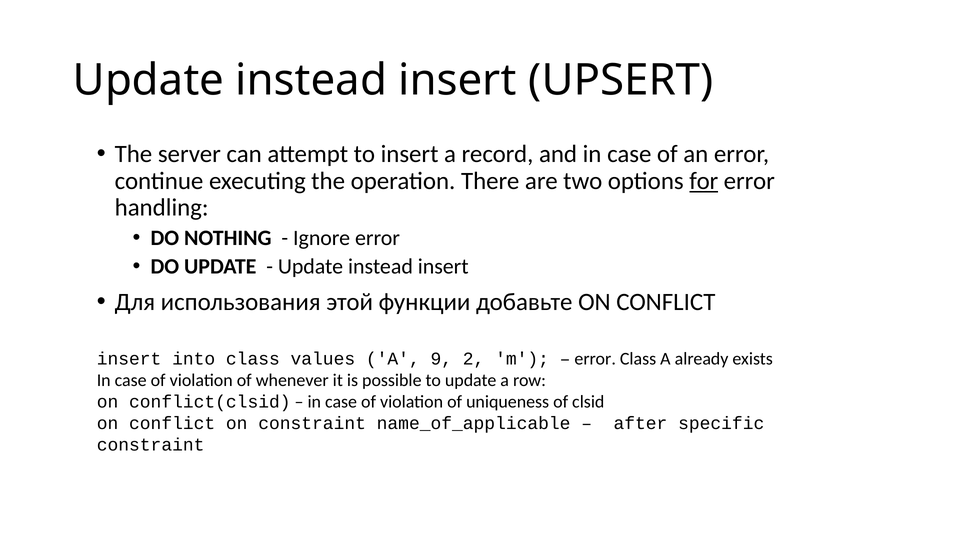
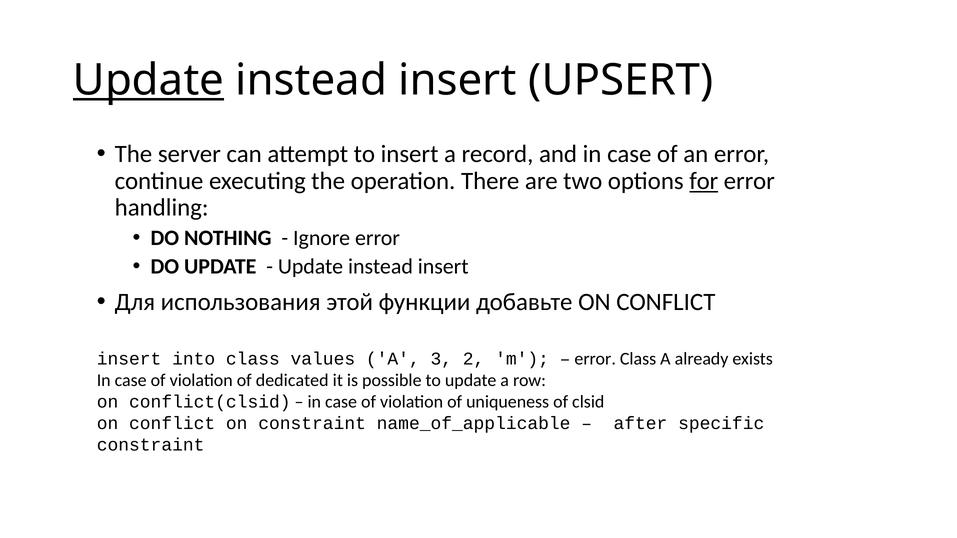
Update underline: none -> present (149, 80)
9: 9 -> 3 (441, 359)
whenever: whenever -> dedicated (292, 380)
